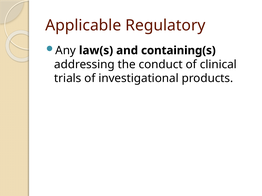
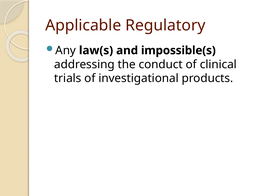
containing(s: containing(s -> impossible(s (178, 51)
